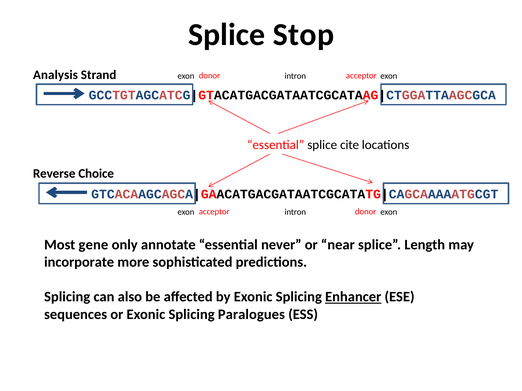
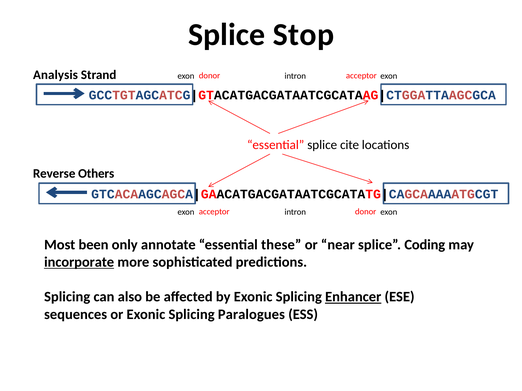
Choice: Choice -> Others (96, 174)
gene: gene -> been (94, 245)
never: never -> these (281, 245)
Length: Length -> Coding (425, 245)
incorporate underline: none -> present (79, 262)
